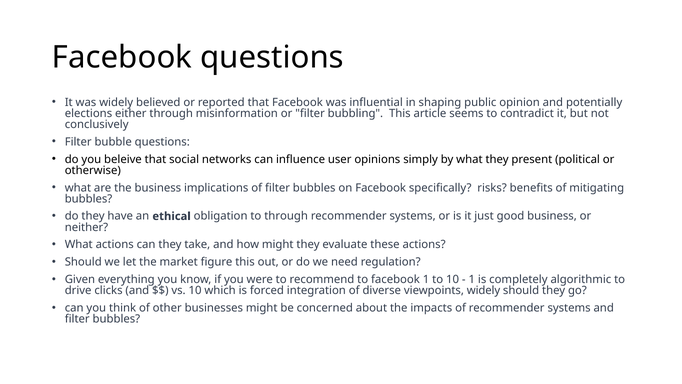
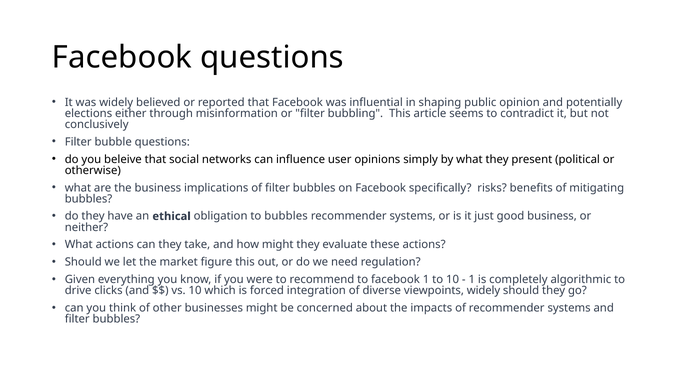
to through: through -> bubbles (286, 216)
